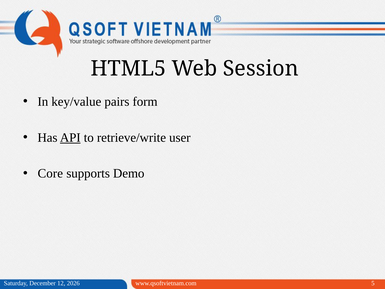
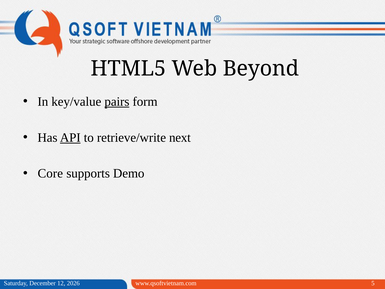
Session: Session -> Beyond (261, 68)
pairs underline: none -> present (117, 102)
user: user -> next (180, 137)
